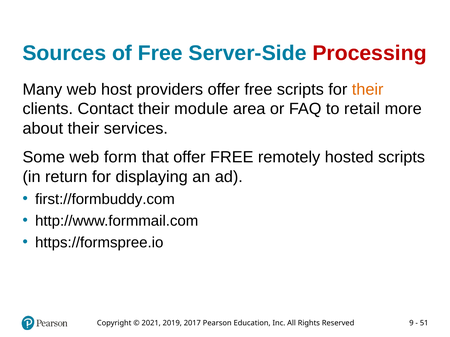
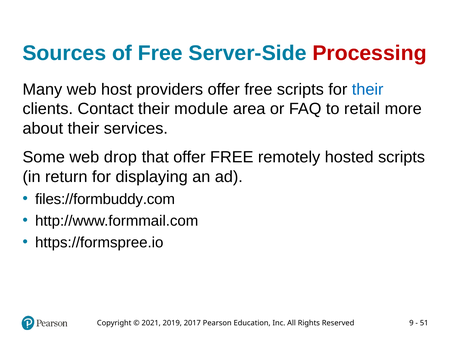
their colour: orange -> blue (368, 90)
form: form -> drop (120, 157)
first://formbuddy.com: first://formbuddy.com -> files://formbuddy.com (105, 199)
